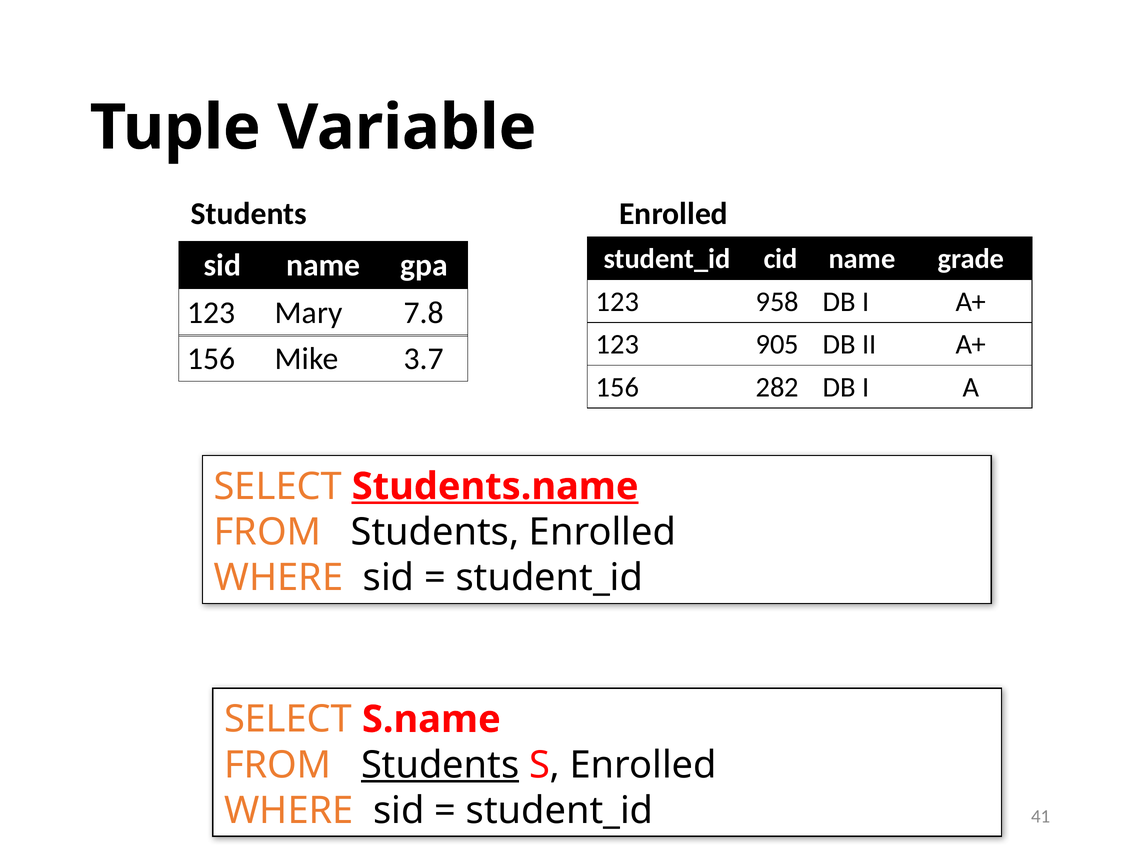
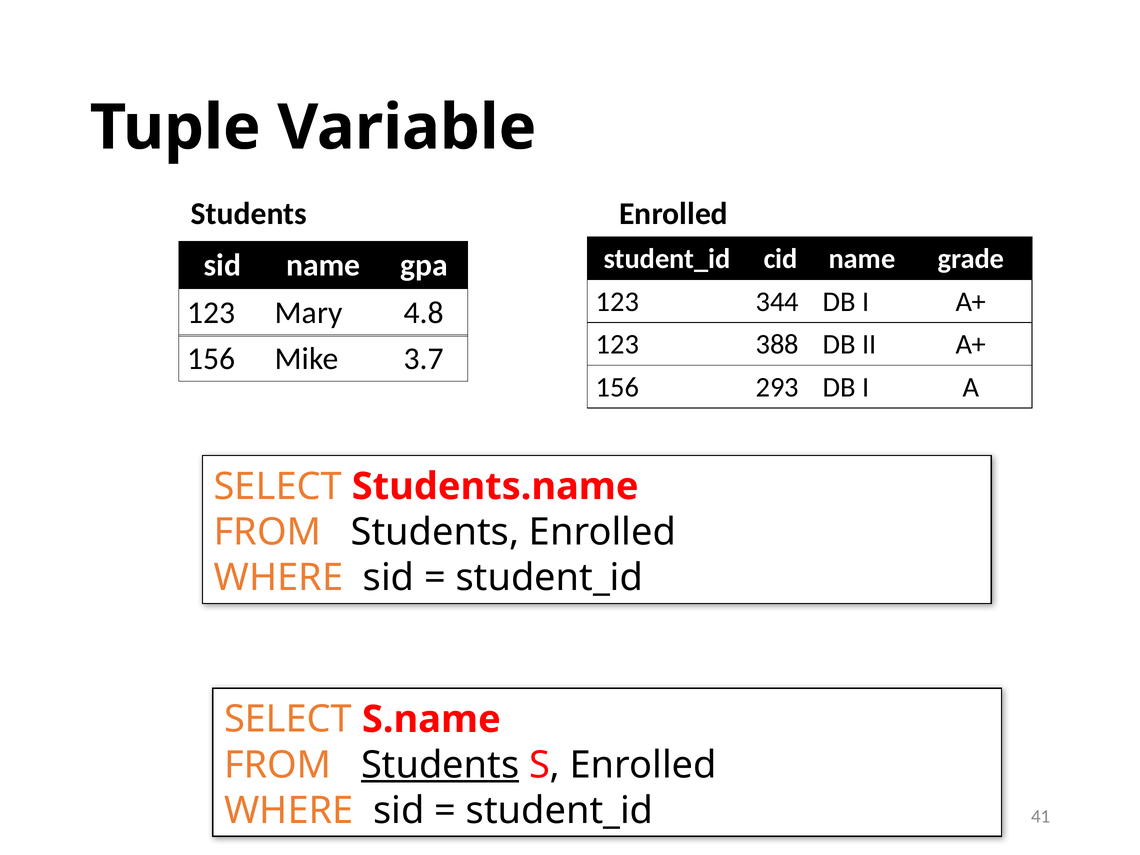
958: 958 -> 344 (777, 302)
7.8: 7.8 -> 4.8 (424, 313)
905: 905 -> 388 (777, 344)
282: 282 -> 293 (777, 387)
Students.name underline: present -> none (495, 486)
